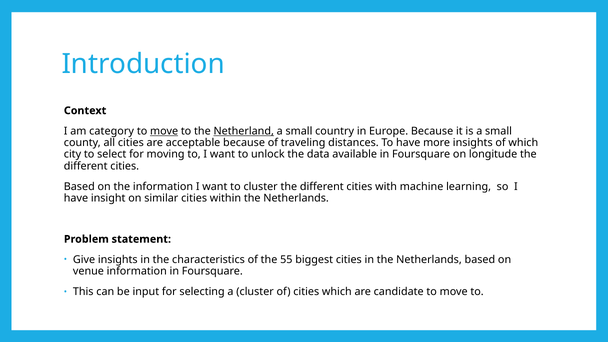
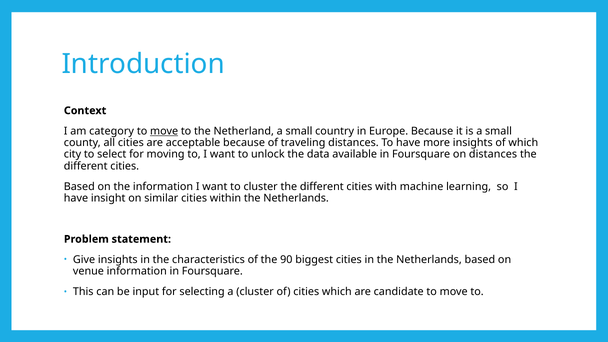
Netherland underline: present -> none (244, 131)
on longitude: longitude -> distances (493, 154)
55: 55 -> 90 (286, 260)
